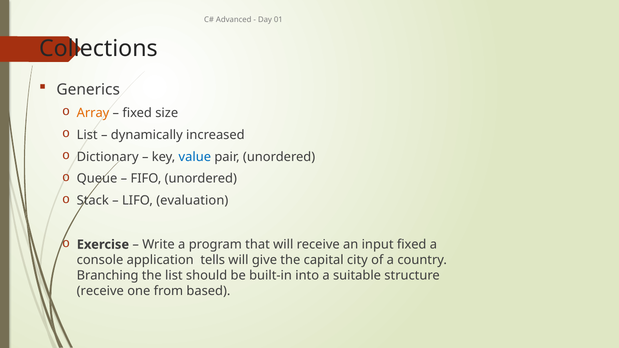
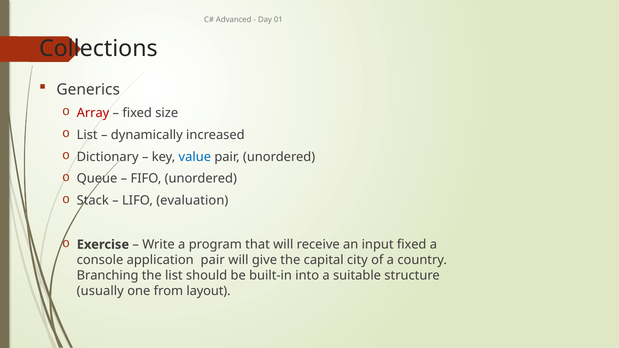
Array colour: orange -> red (93, 113)
application tells: tells -> pair (213, 260)
receive: receive -> usually (100, 291)
based: based -> layout (208, 291)
